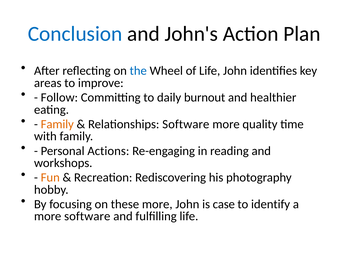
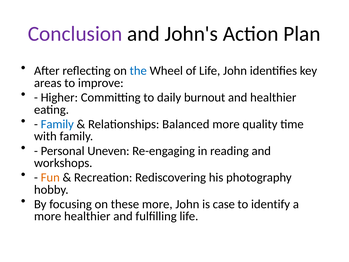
Conclusion colour: blue -> purple (75, 34)
Follow: Follow -> Higher (59, 97)
Family colour: orange -> blue (57, 124)
Relationships Software: Software -> Balanced (186, 124)
Actions: Actions -> Uneven (108, 151)
more software: software -> healthier (87, 216)
